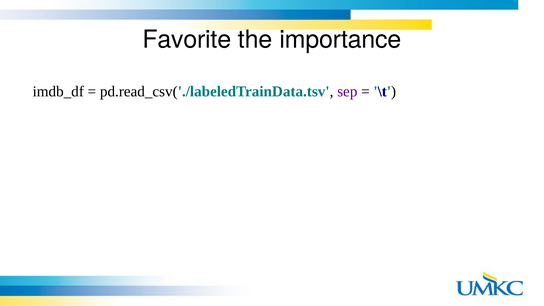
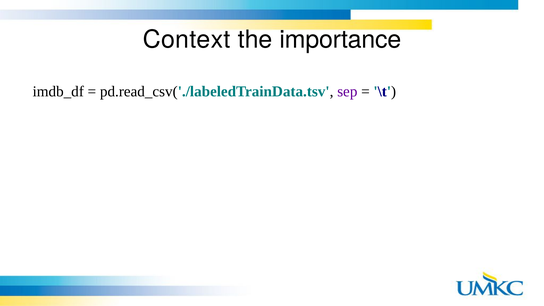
Favorite: Favorite -> Context (187, 39)
